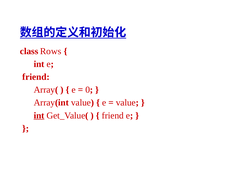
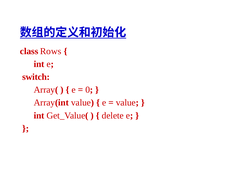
friend: friend -> switch (36, 77)
int underline: present -> none (39, 115)
friend: friend -> delete (113, 115)
